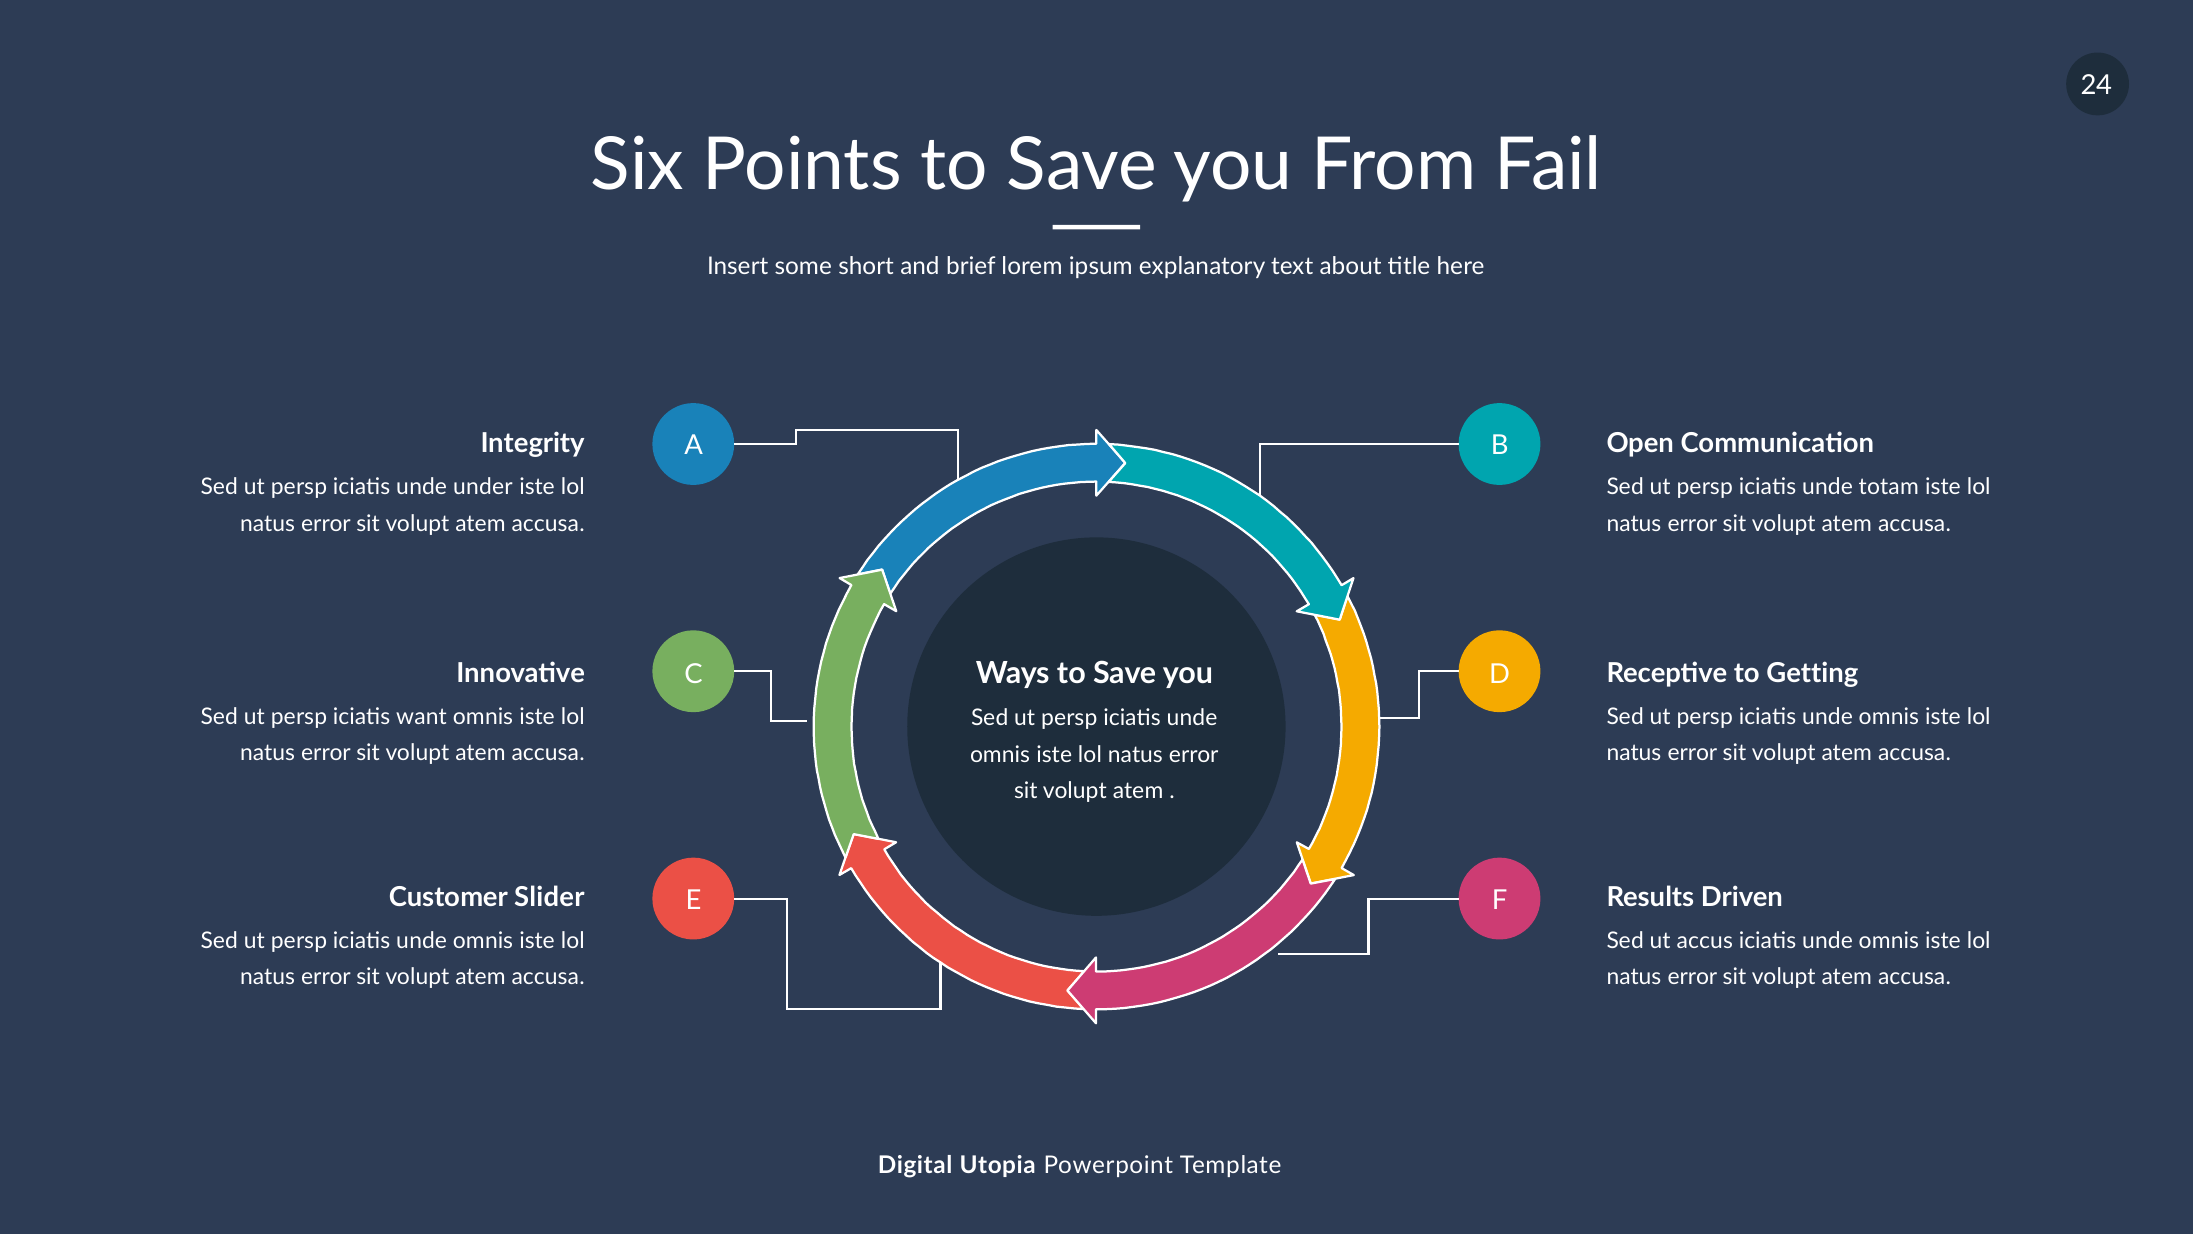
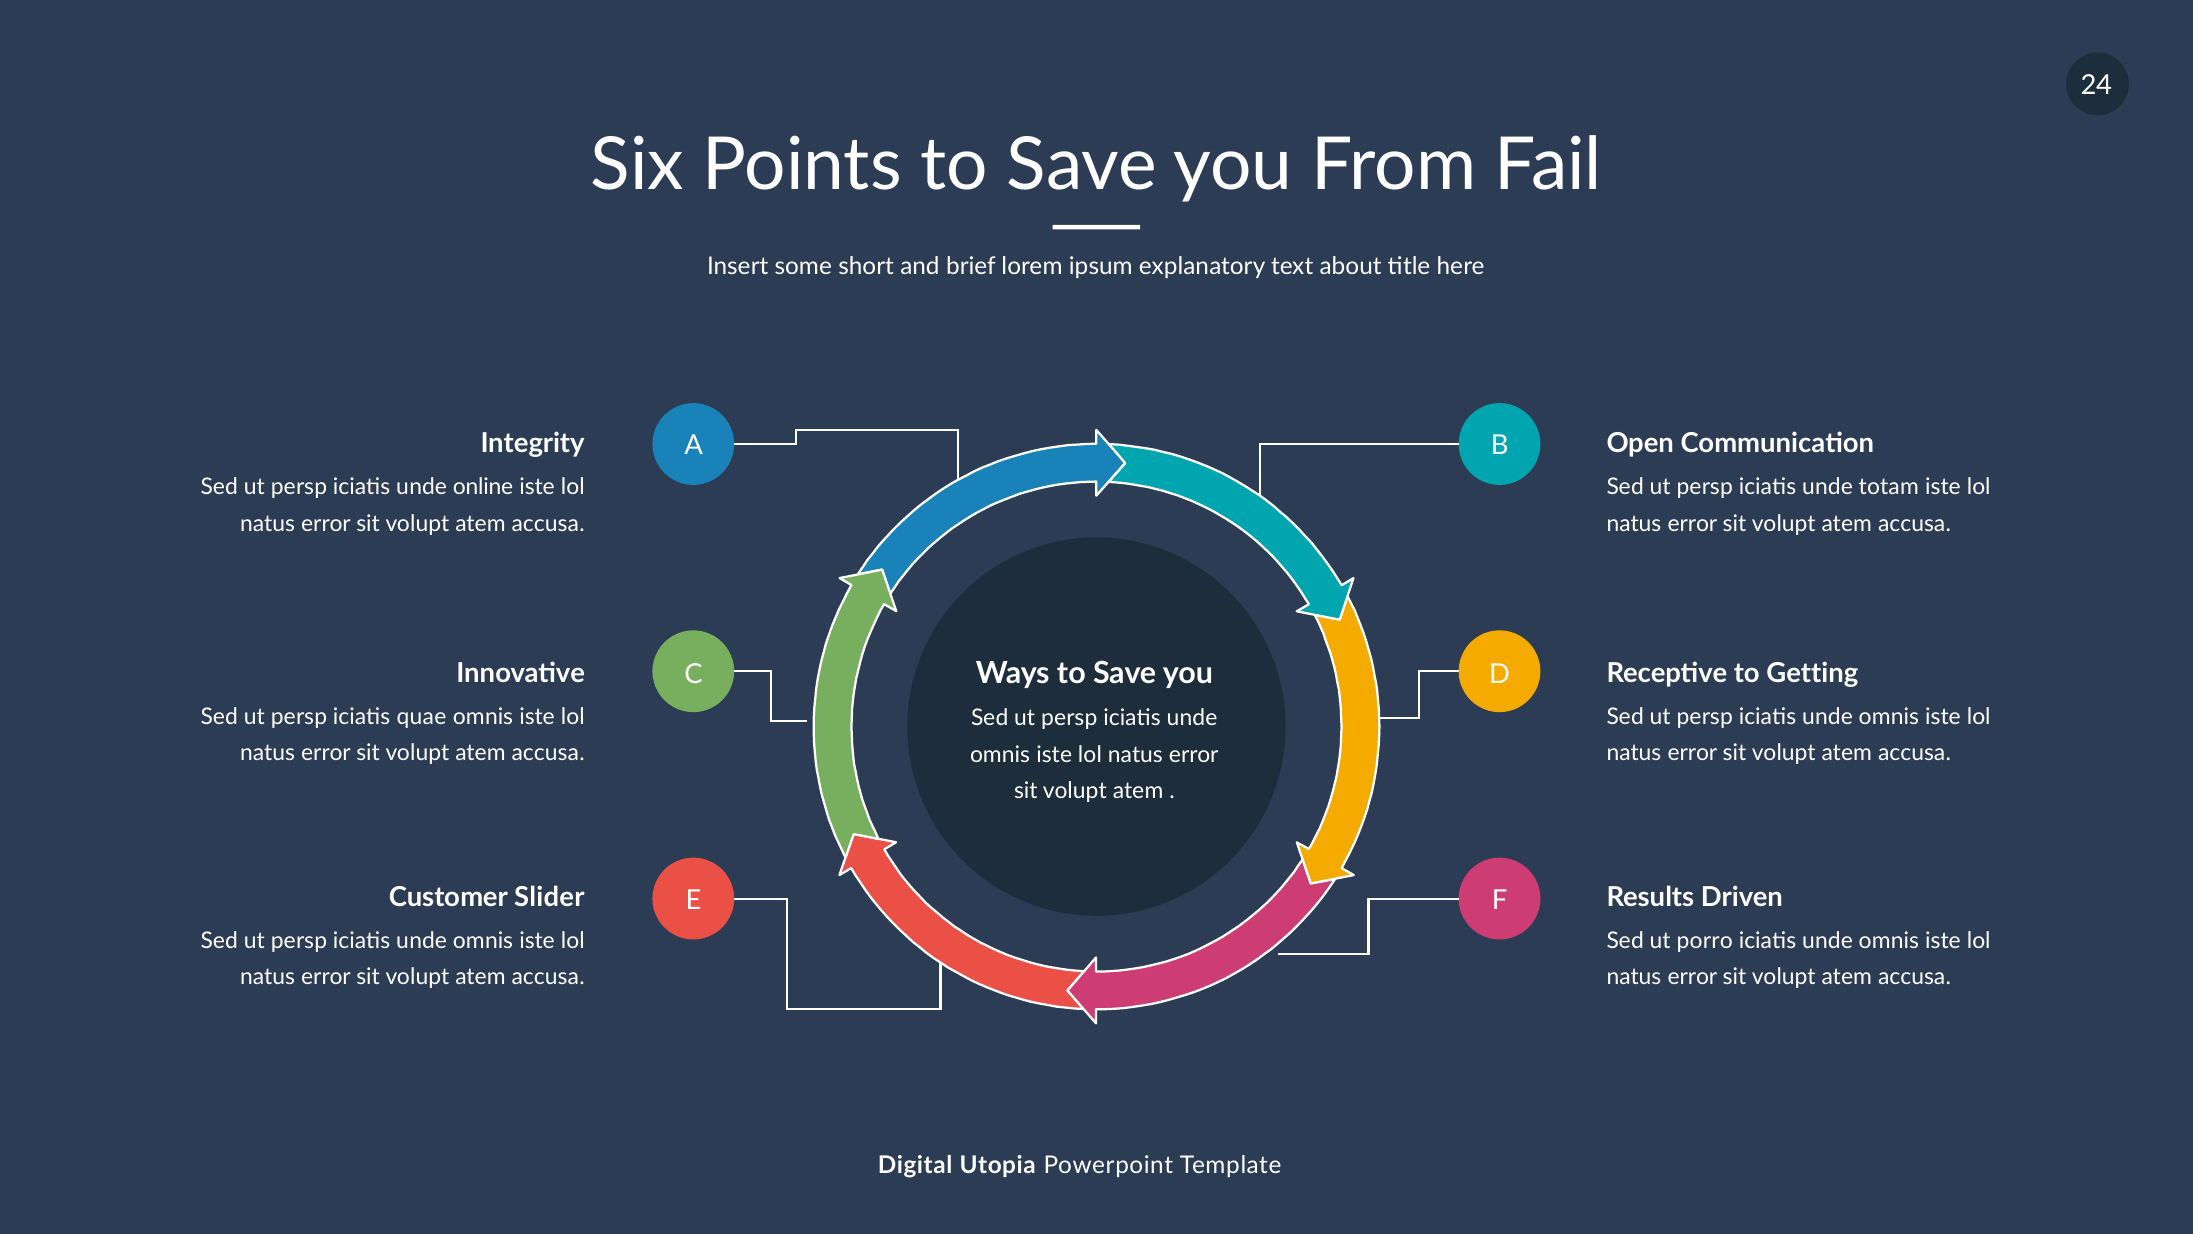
under: under -> online (483, 487)
want: want -> quae (422, 716)
accus: accus -> porro (1705, 940)
